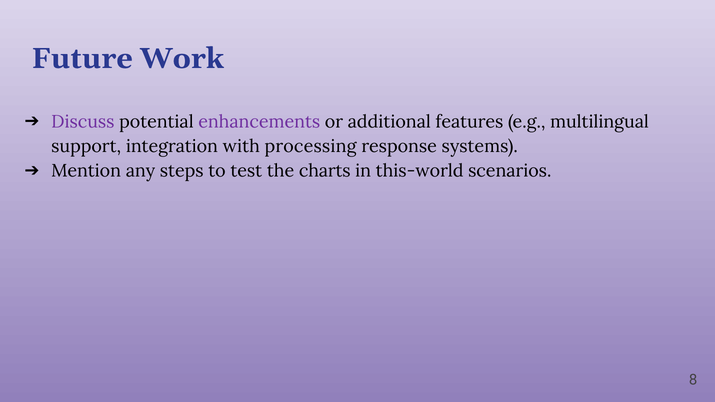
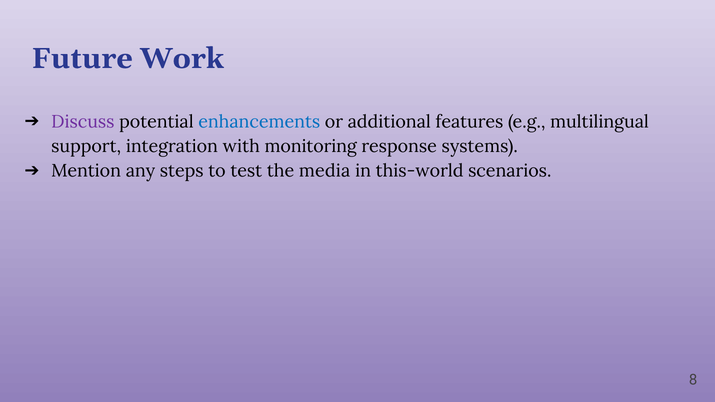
enhancements colour: purple -> blue (259, 122)
processing: processing -> monitoring (311, 146)
charts: charts -> media (325, 171)
